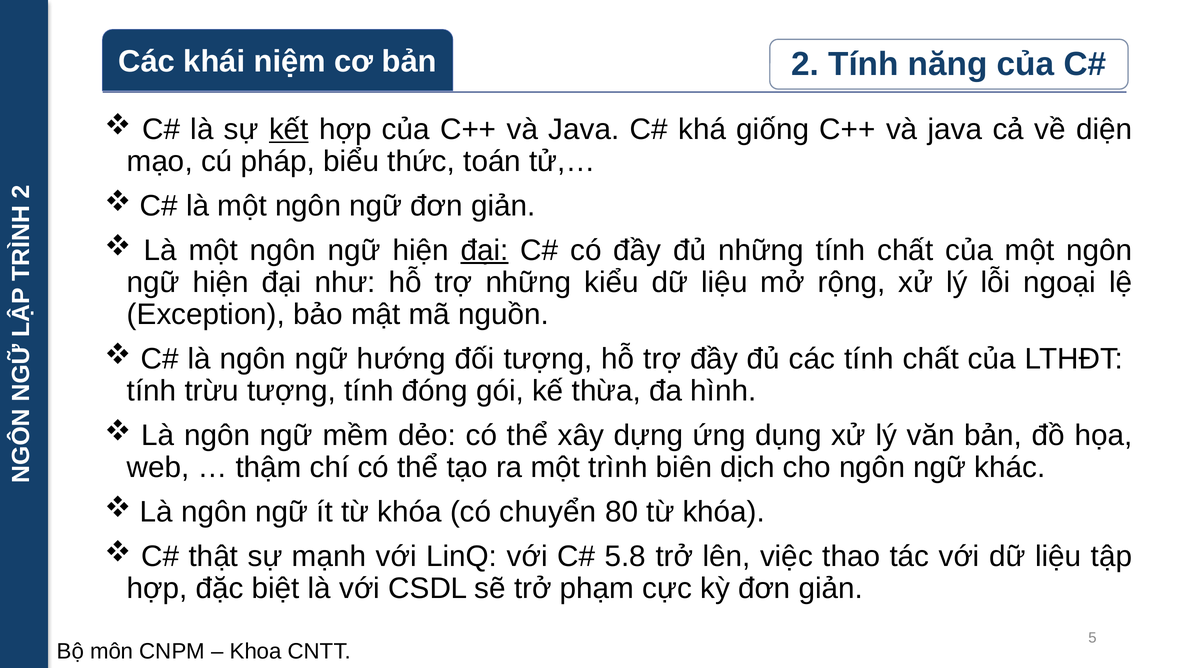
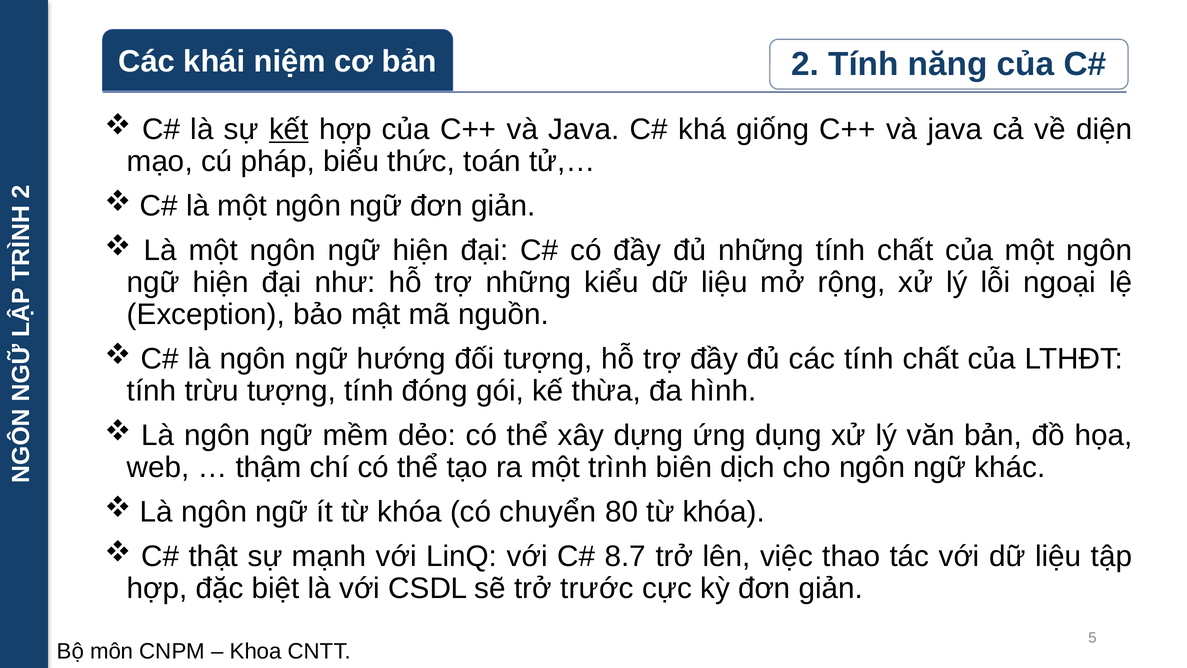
đại underline: present -> none (485, 250)
5.8: 5.8 -> 8.7 (625, 556)
phạm: phạm -> trước (597, 588)
